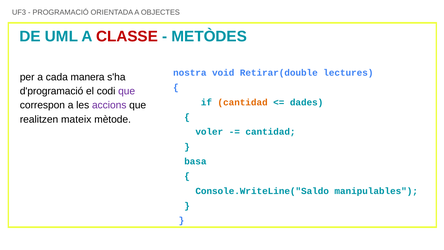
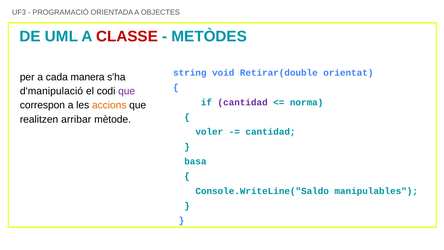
nostra: nostra -> string (190, 73)
lectures: lectures -> orientat (348, 73)
d'programació: d'programació -> d'manipulació (52, 91)
cantidad colour: orange -> purple (243, 102)
dades: dades -> norma (307, 102)
accions colour: purple -> orange (109, 105)
mateix: mateix -> arribar (76, 119)
